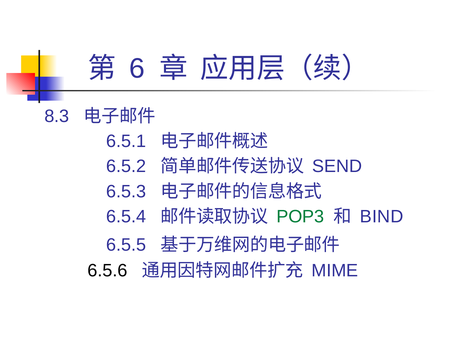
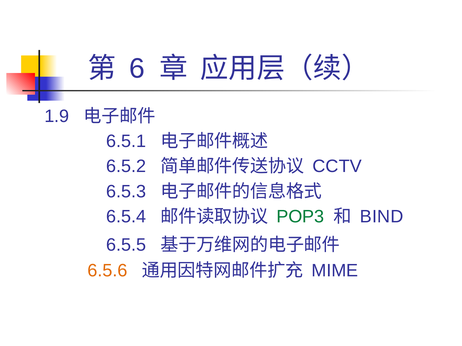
8.3: 8.3 -> 1.9 (57, 116)
SEND: SEND -> CCTV (337, 167)
6.5.6 colour: black -> orange (108, 271)
